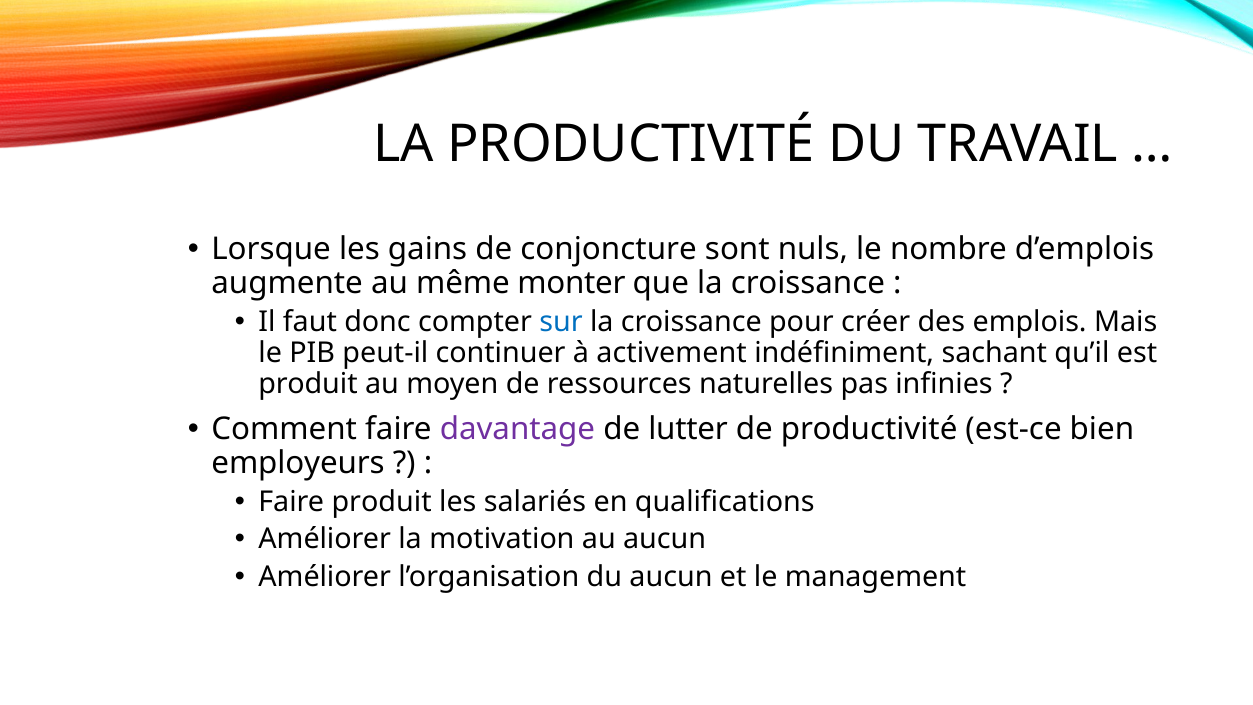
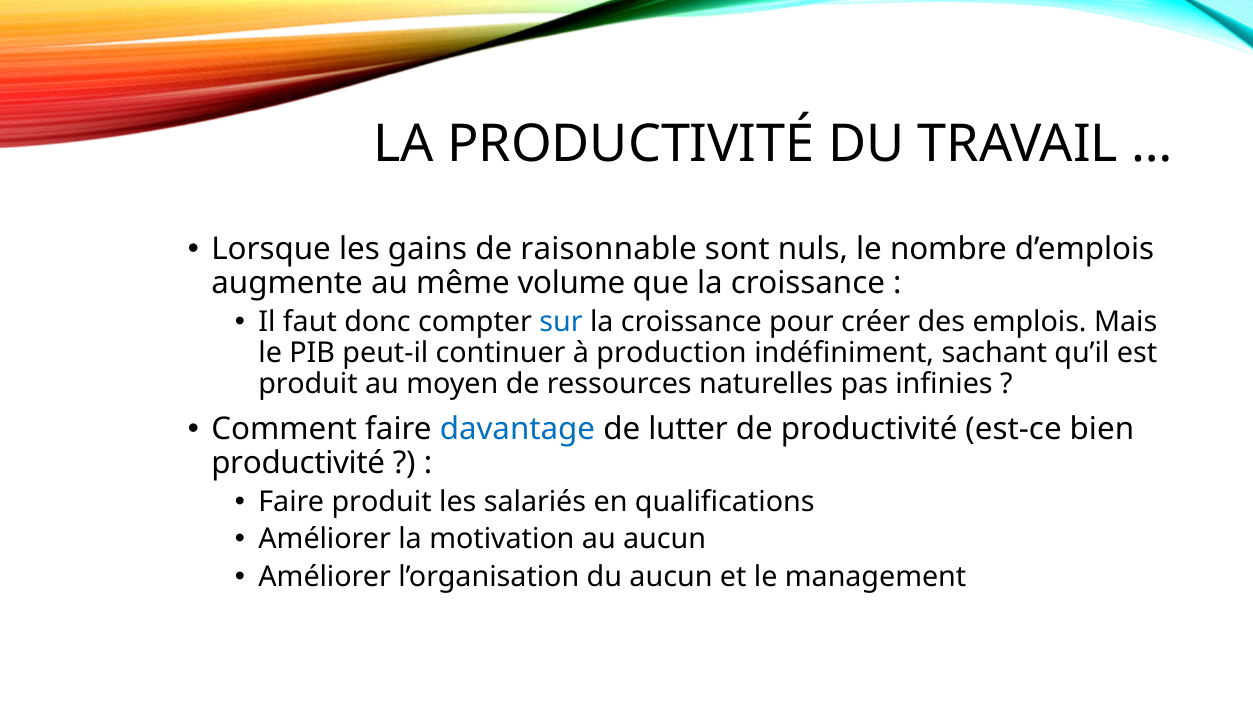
conjoncture: conjoncture -> raisonnable (609, 249)
monter: monter -> volume (571, 283)
activement: activement -> production (672, 353)
davantage colour: purple -> blue (517, 429)
employeurs: employeurs -> productivité (298, 463)
